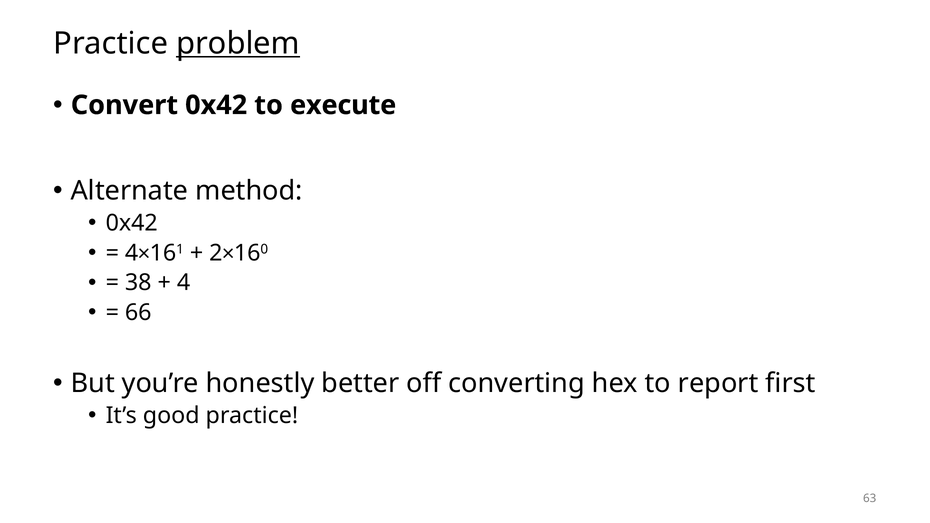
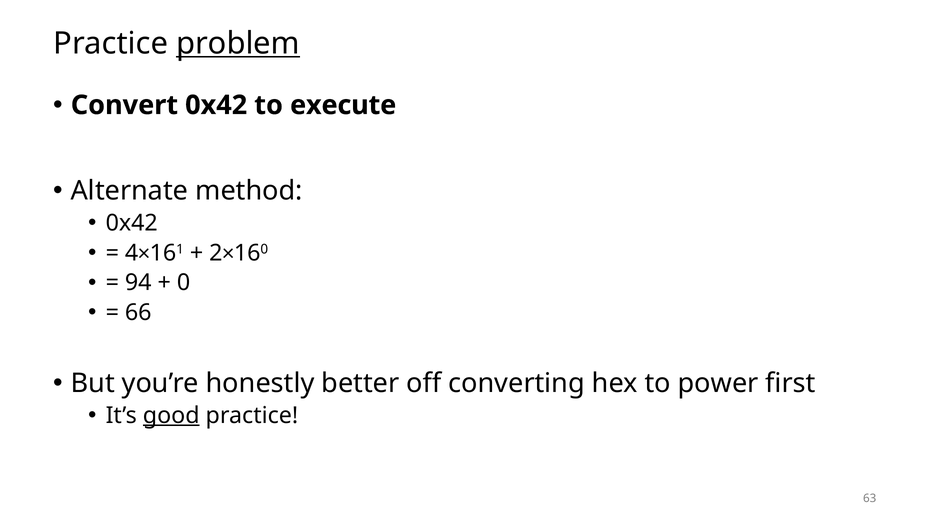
38: 38 -> 94 (138, 283)
4: 4 -> 0 (184, 283)
report: report -> power (718, 383)
good underline: none -> present (171, 415)
